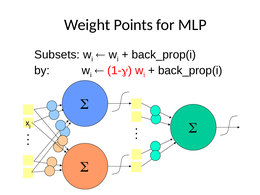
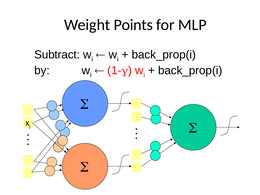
Subsets: Subsets -> Subtract (57, 55)
